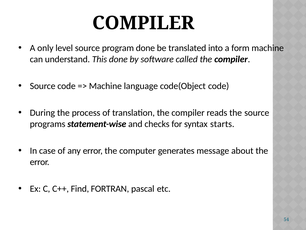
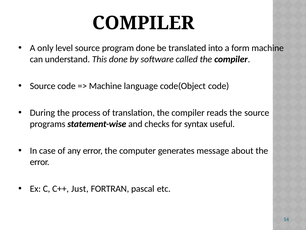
starts: starts -> useful (222, 124)
Find: Find -> Just (80, 188)
